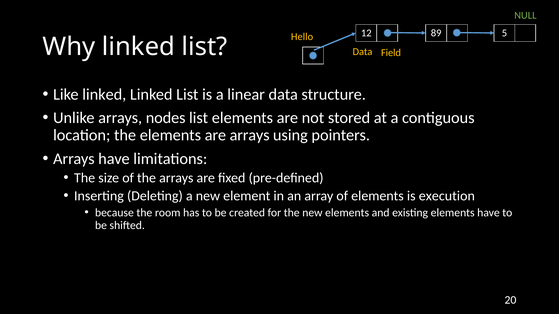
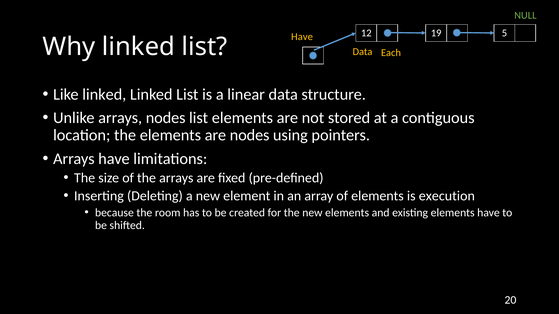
89: 89 -> 19 (436, 33)
Hello: Hello -> Have (302, 37)
Field: Field -> Each (391, 53)
are arrays: arrays -> nodes (250, 135)
